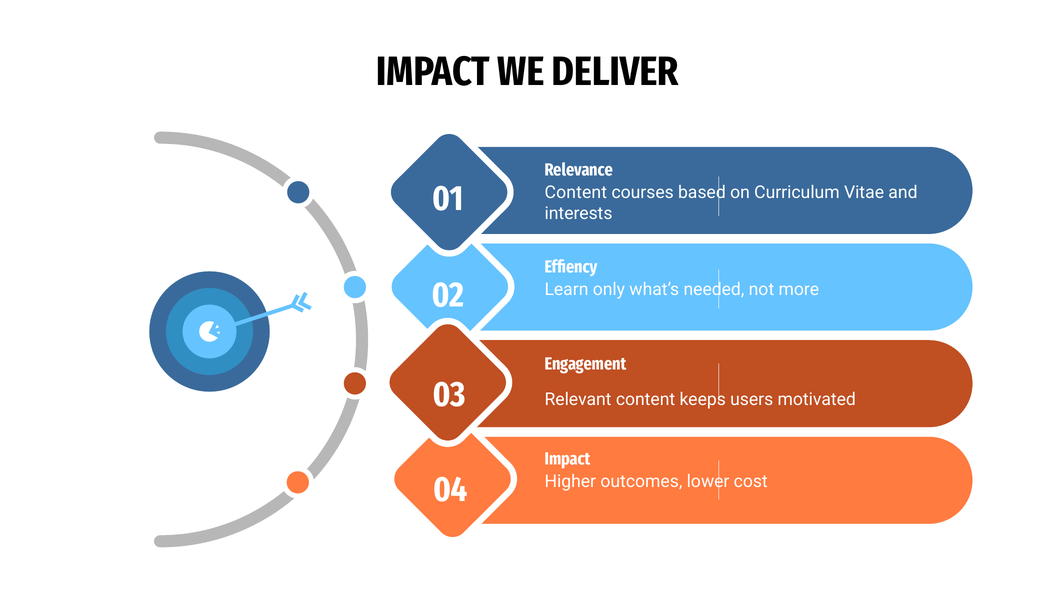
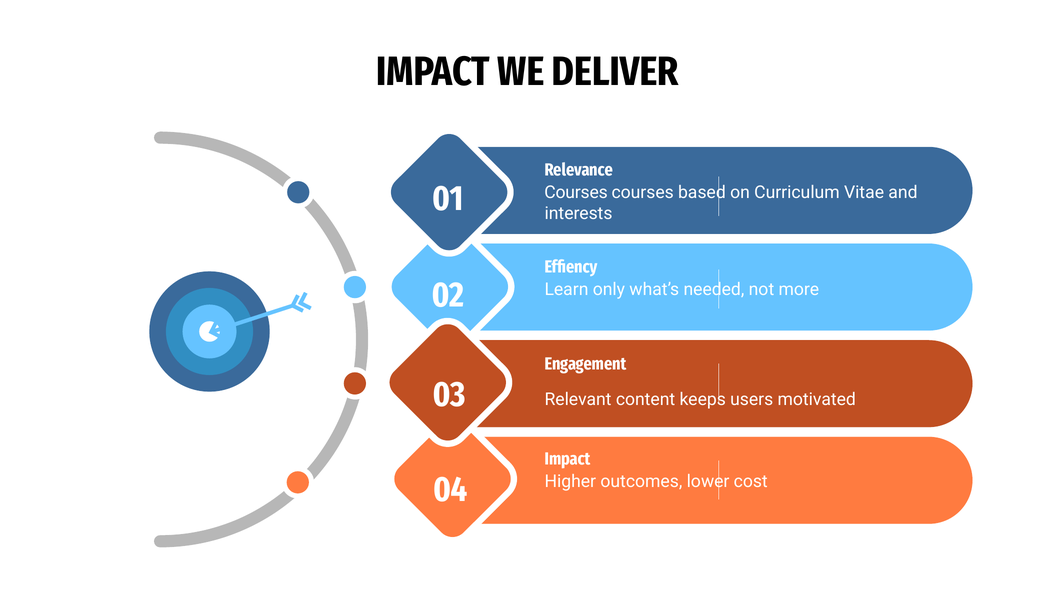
Content: Content -> Courses (576, 193)
